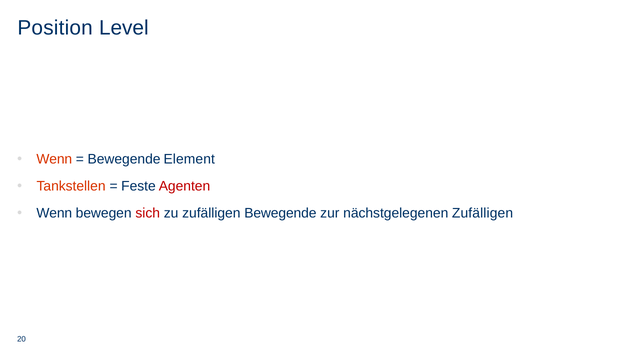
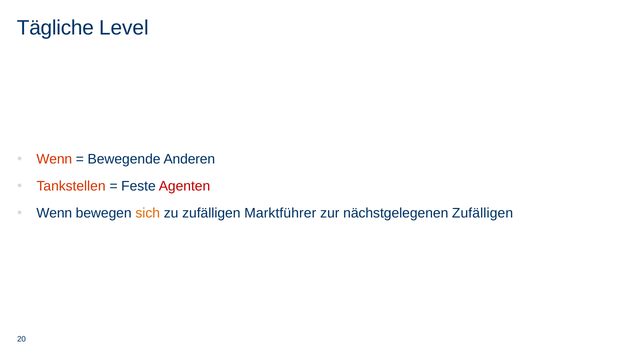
Position: Position -> Tägliche (55, 28)
Element: Element -> Anderen (189, 159)
sich colour: red -> orange (148, 213)
zufälligen Bewegende: Bewegende -> Marktführer (280, 213)
